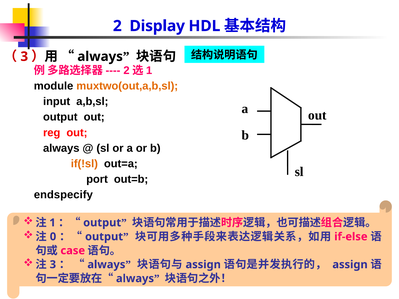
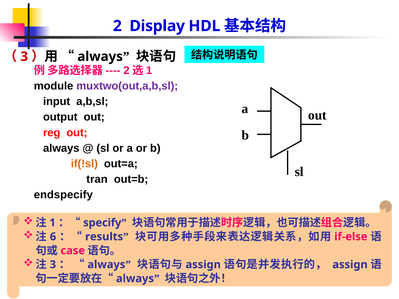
muxtwo(out,a,b,sl colour: orange -> purple (127, 86)
port: port -> tran (97, 179)
output: output -> specify (102, 223)
0: 0 -> 6 (53, 237)
output: output -> results (104, 237)
